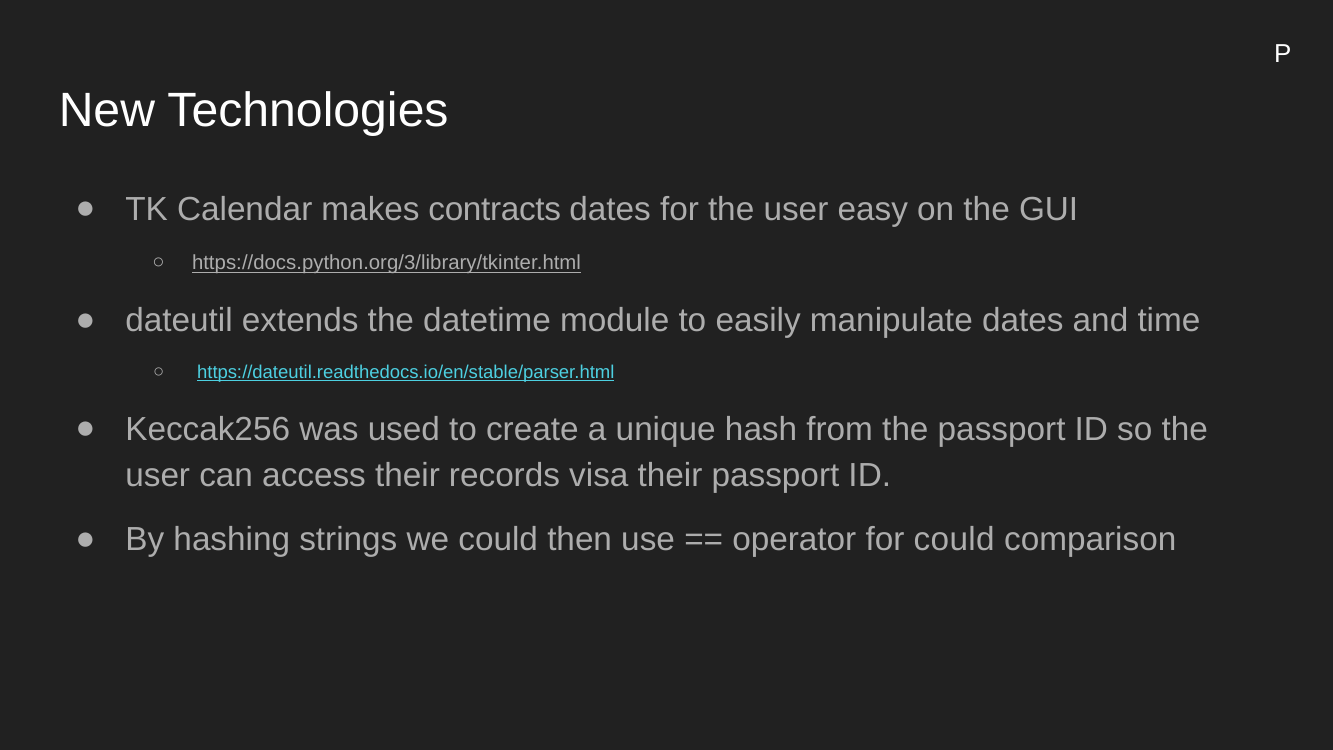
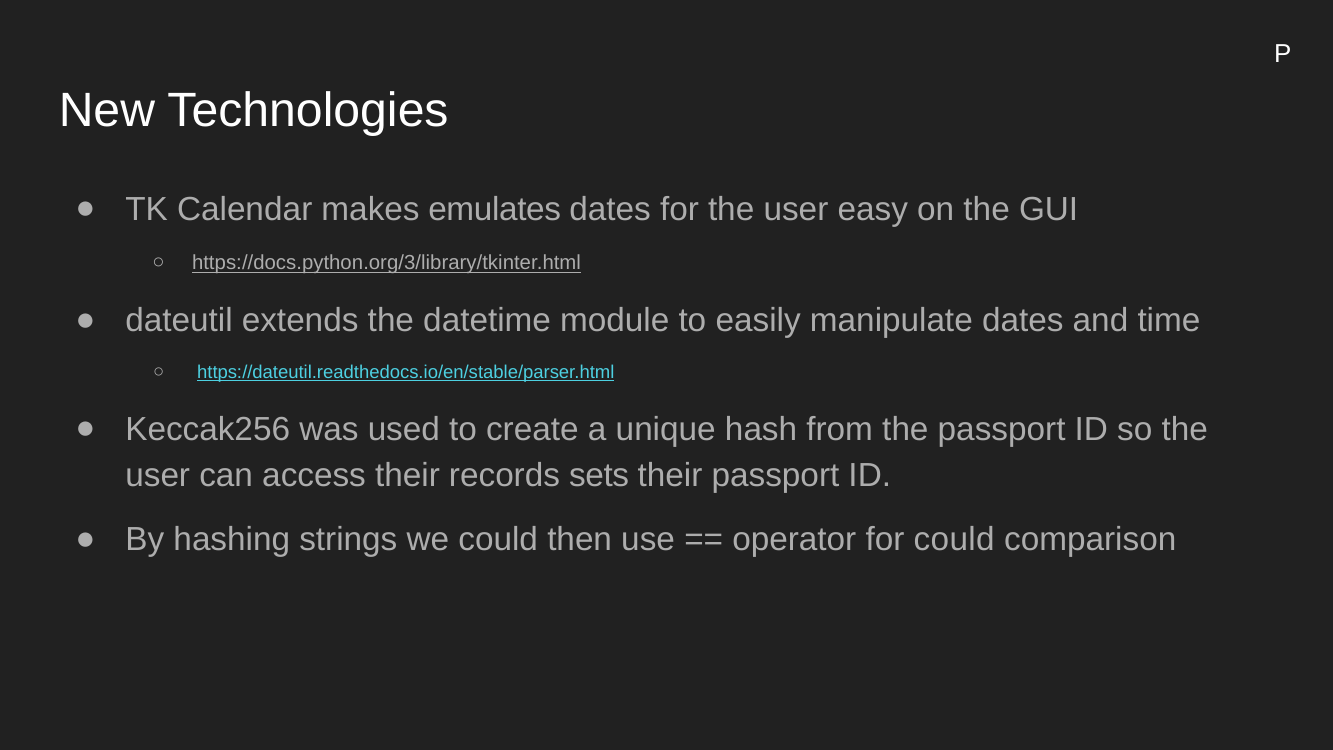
contracts: contracts -> emulates (495, 210)
visa: visa -> sets (599, 475)
